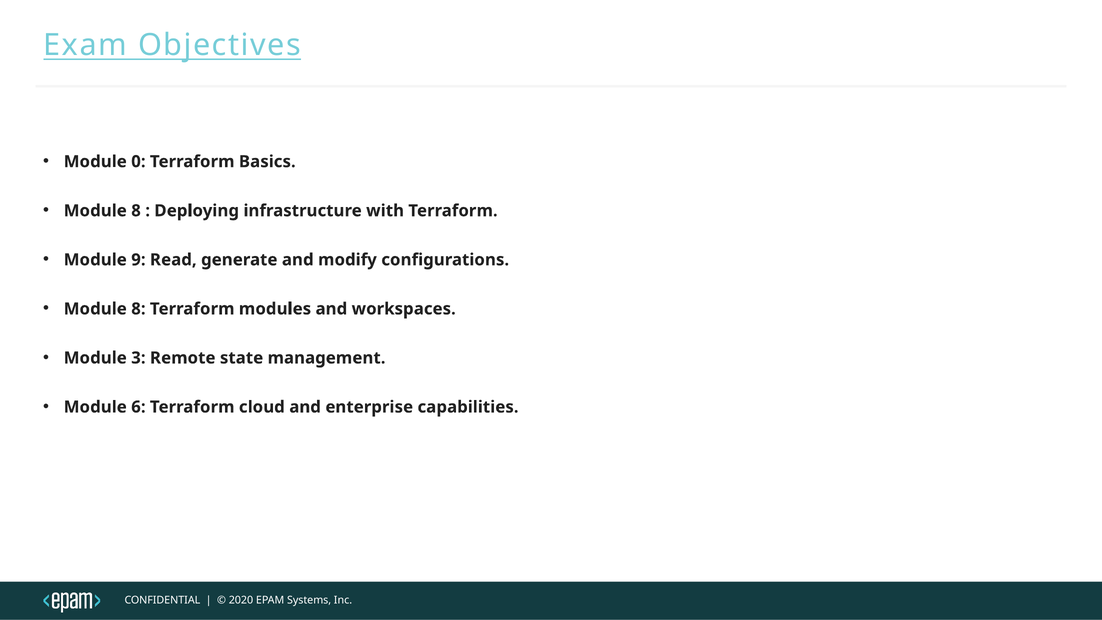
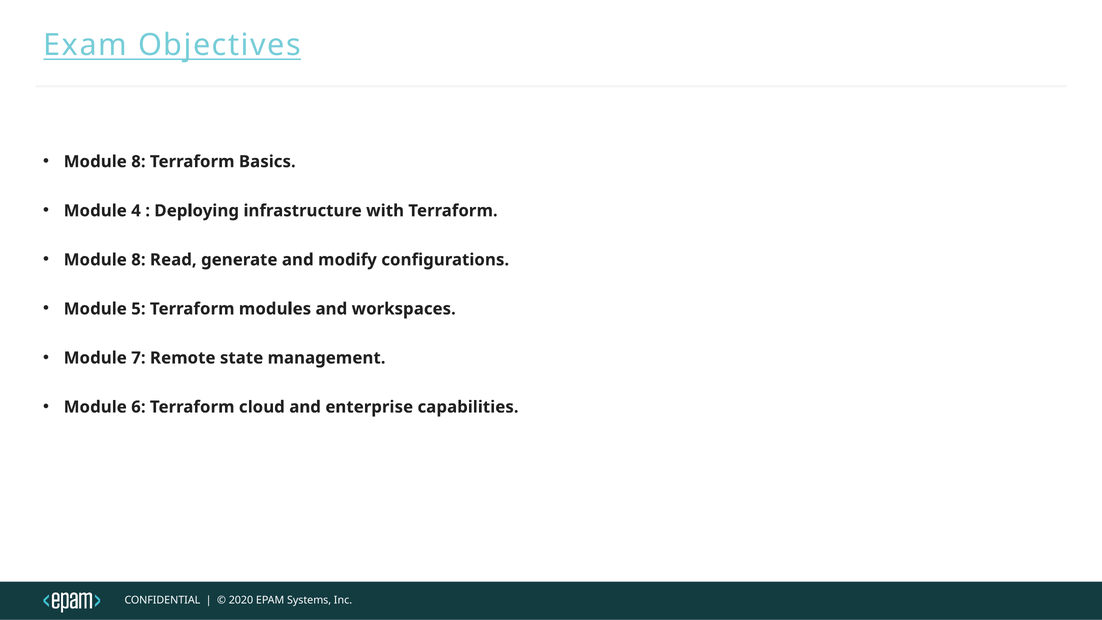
0: 0 -> 8 (138, 162)
8: 8 -> 4 (136, 211)
9: 9 -> 8 (138, 260)
8: 8 -> 5 (138, 309)
3: 3 -> 7 (138, 358)
